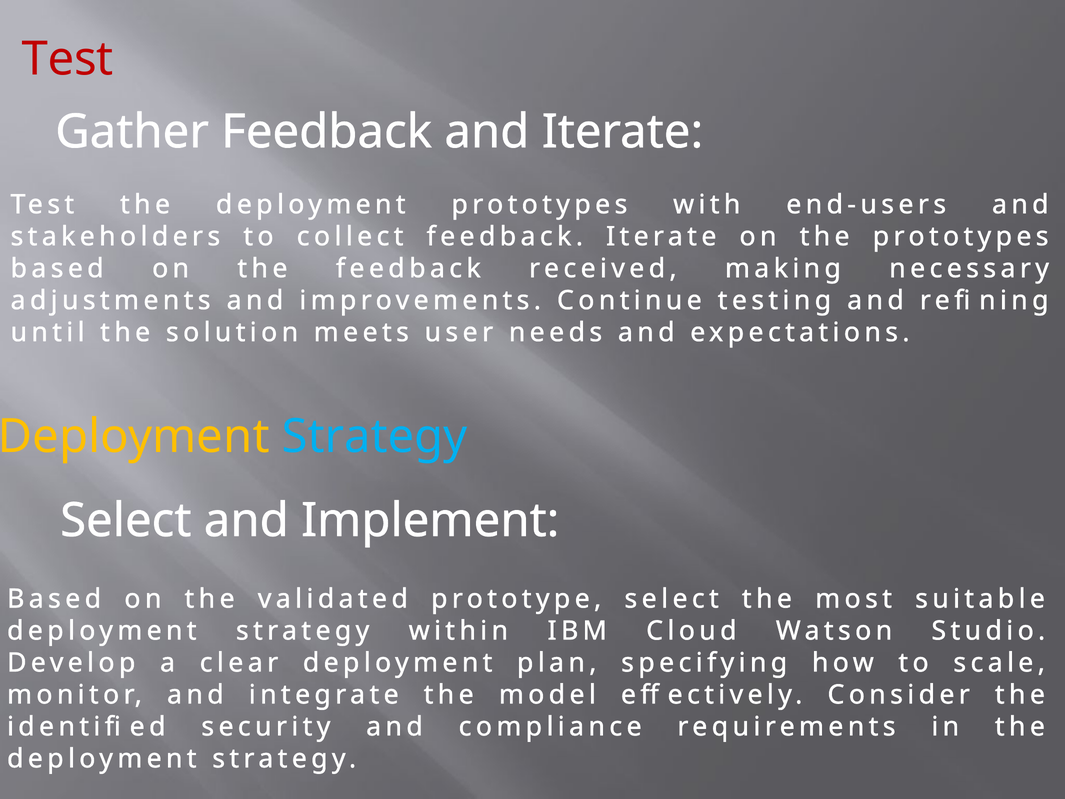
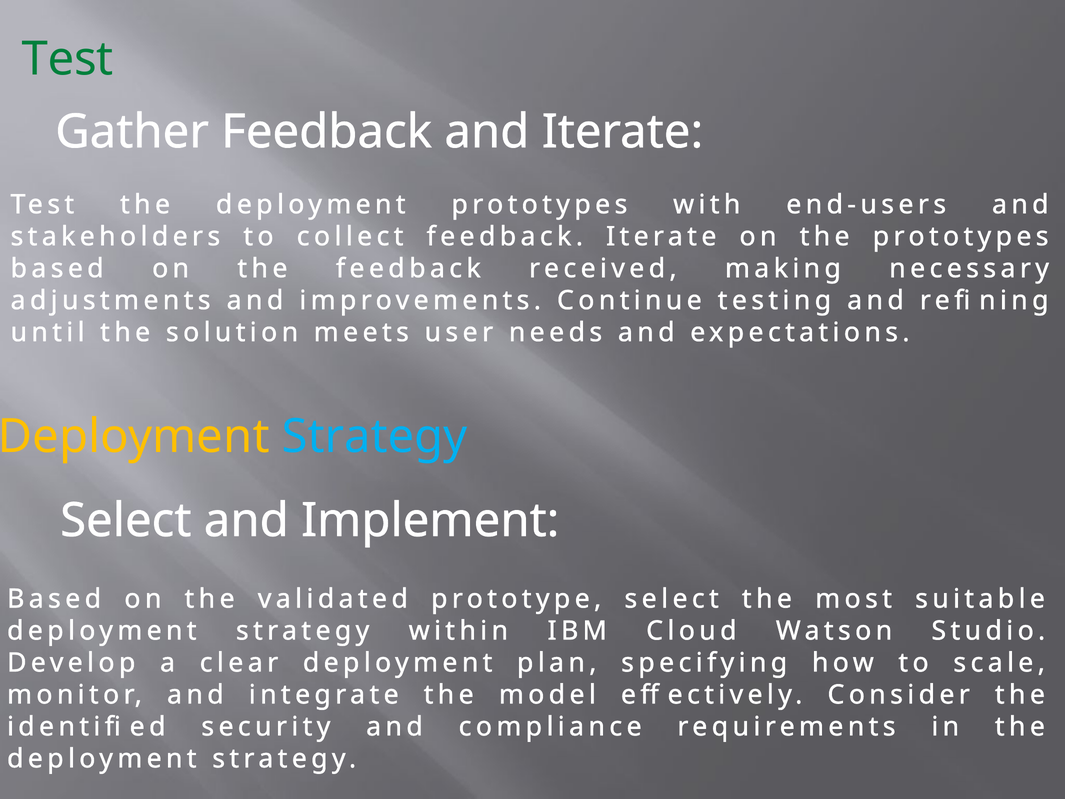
Test colour: red -> green (68, 59)
